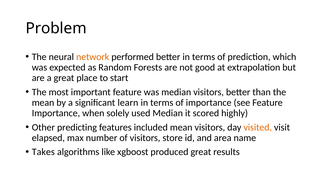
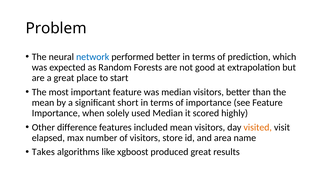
network colour: orange -> blue (93, 57)
learn: learn -> short (128, 102)
predicting: predicting -> difference (77, 127)
